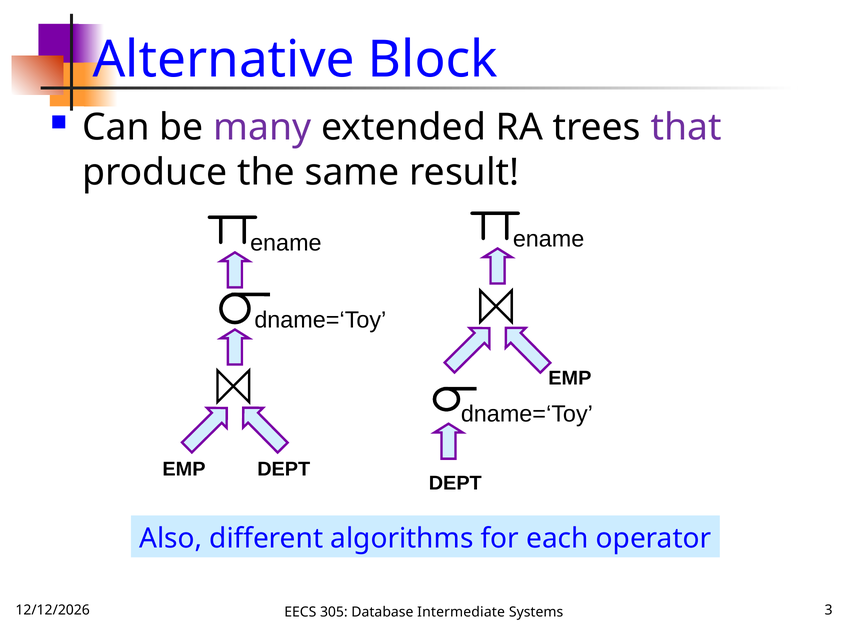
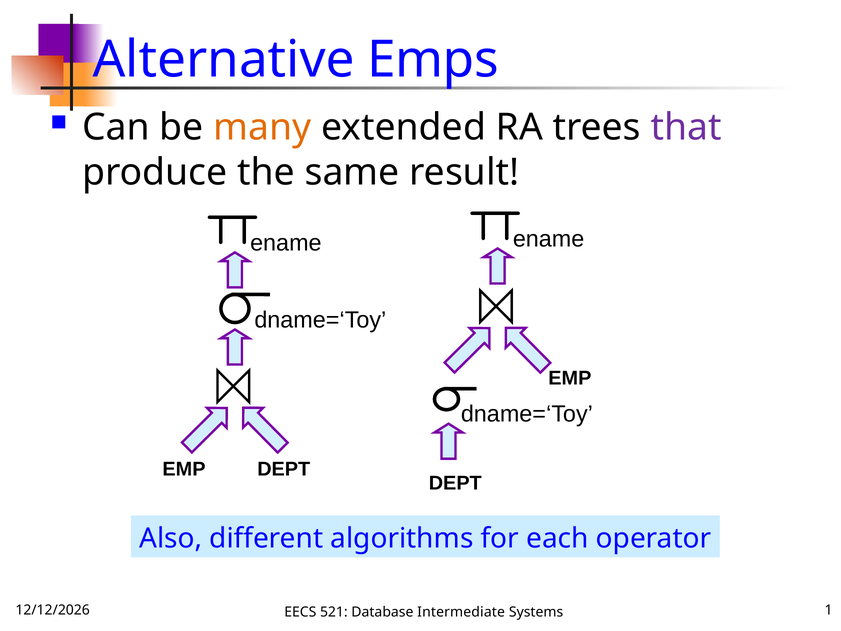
Block: Block -> Emps (433, 60)
many colour: purple -> orange (262, 127)
305: 305 -> 521 (334, 612)
3: 3 -> 1 (829, 610)
